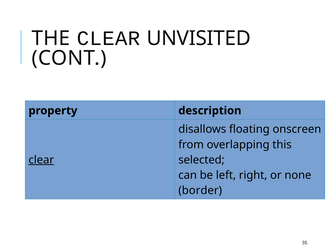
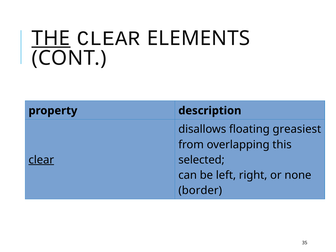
THE underline: none -> present (51, 38)
UNVISITED: UNVISITED -> ELEMENTS (198, 38)
onscreen: onscreen -> greasiest (297, 129)
